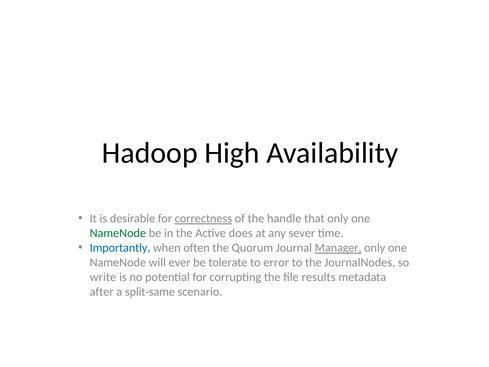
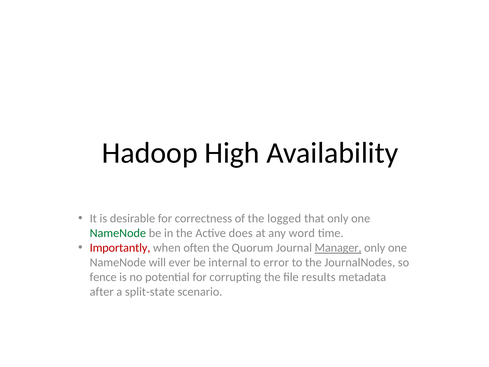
correctness underline: present -> none (203, 218)
handle: handle -> logged (284, 218)
sever: sever -> word (302, 233)
Importantly colour: blue -> red (120, 248)
tolerate: tolerate -> internal (228, 262)
write: write -> fence (103, 277)
split-same: split-same -> split-state (150, 292)
